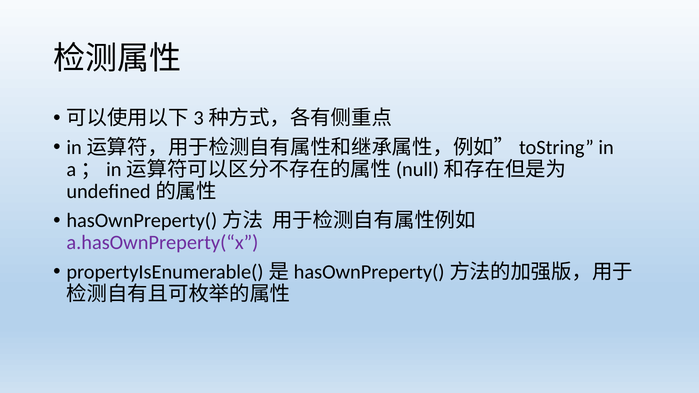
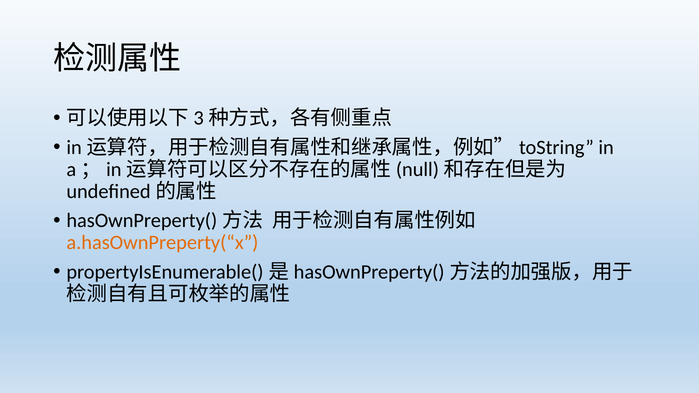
a.hasOwnPreperty(“x colour: purple -> orange (162, 243)
